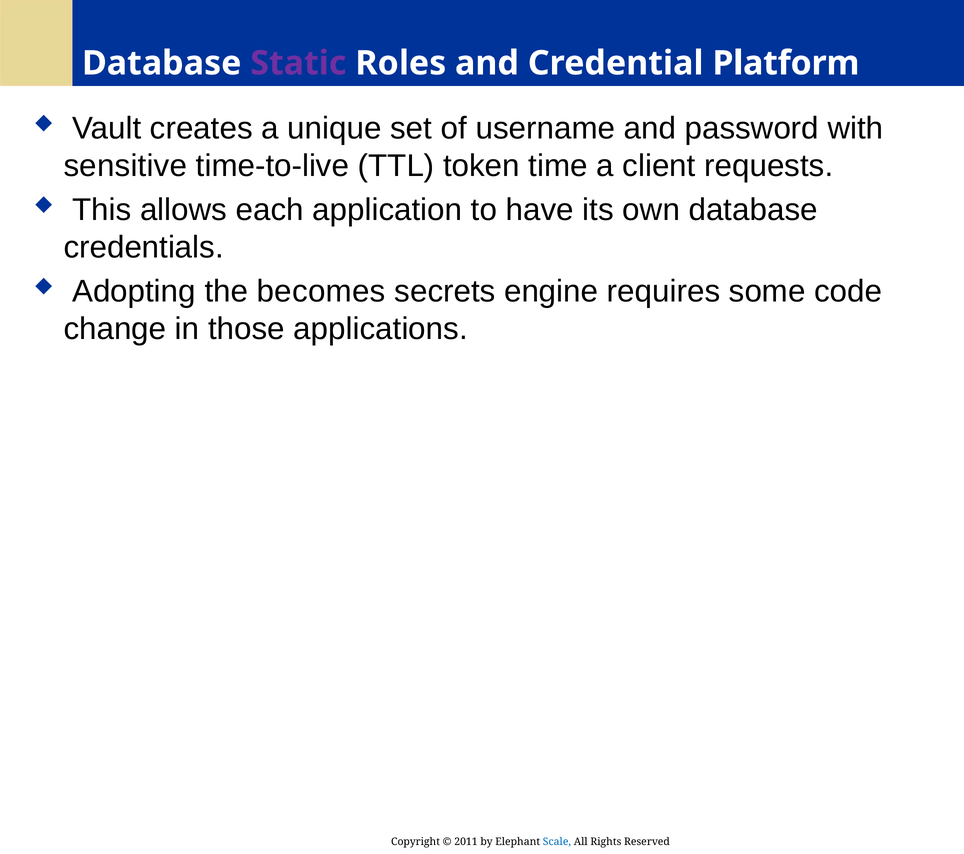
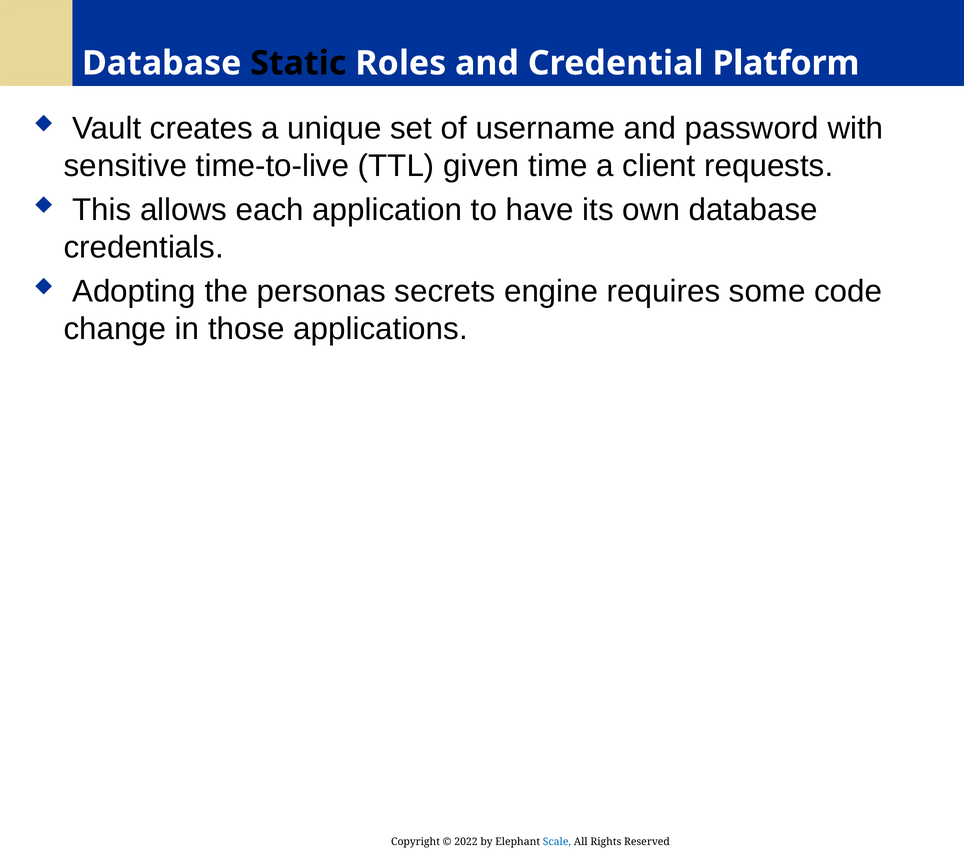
Static colour: purple -> black (298, 63)
token: token -> given (481, 166)
becomes: becomes -> personas (321, 291)
2011: 2011 -> 2022 (466, 841)
